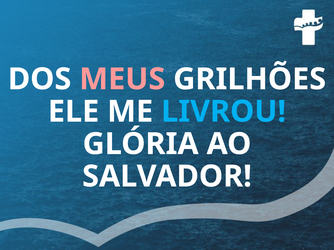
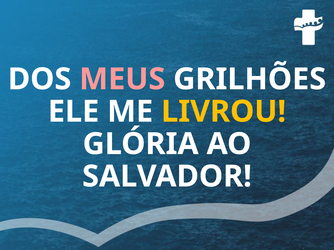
LIVROU colour: light blue -> yellow (224, 112)
